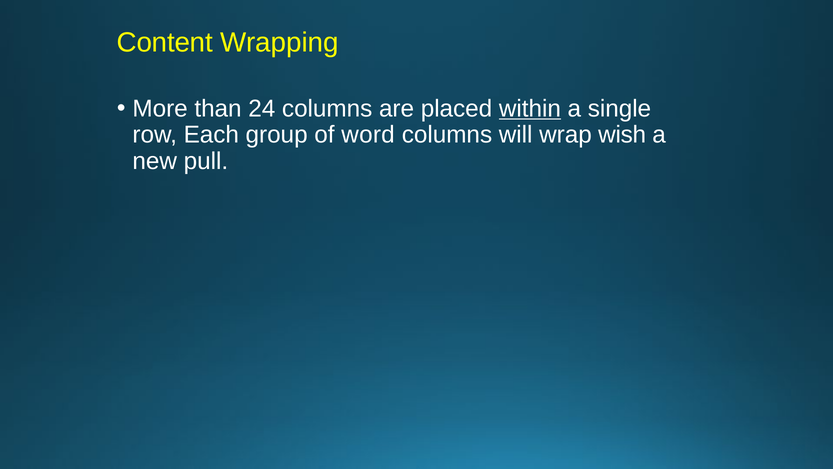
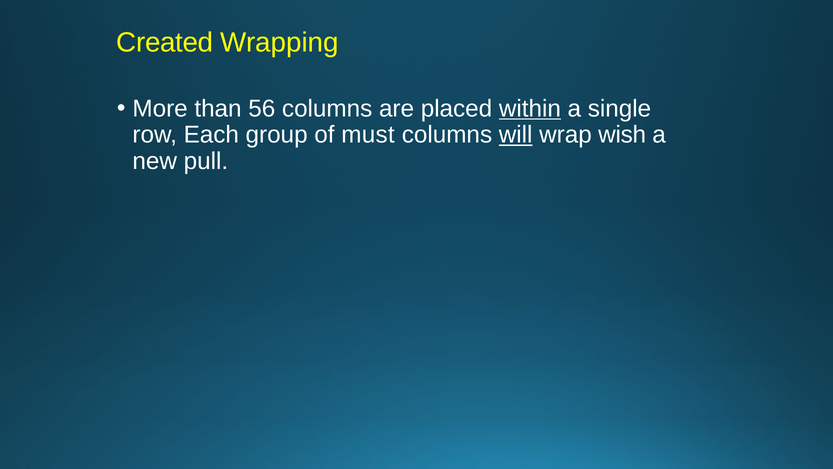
Content: Content -> Created (165, 43)
24: 24 -> 56 (262, 108)
word: word -> must (368, 135)
will underline: none -> present (516, 135)
